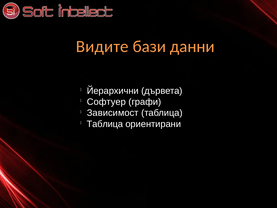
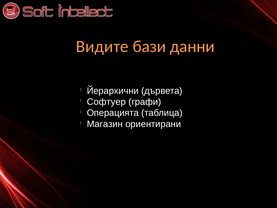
Зависимост: Зависимост -> Операцията (113, 113)
Таблица: Таблица -> Магазин (105, 124)
